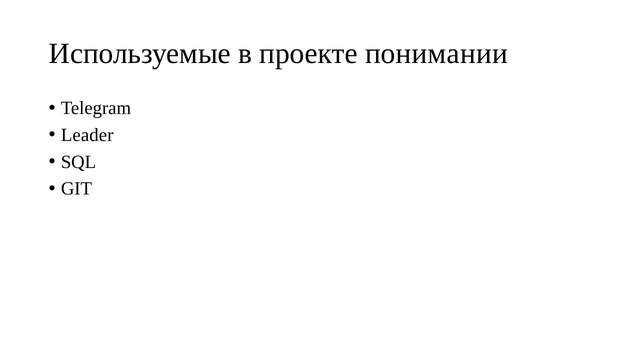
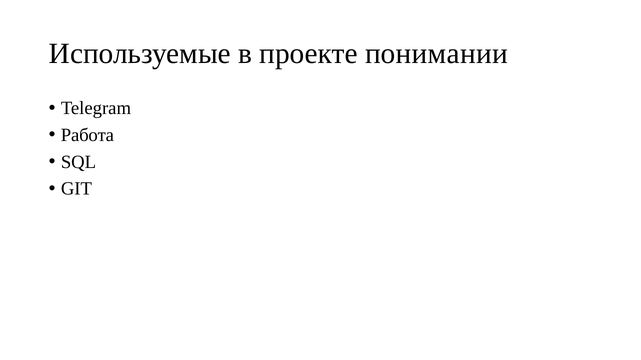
Leader: Leader -> Работа (87, 135)
